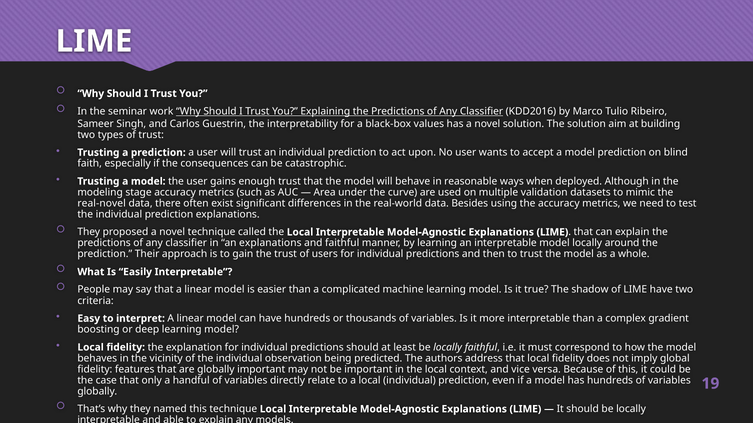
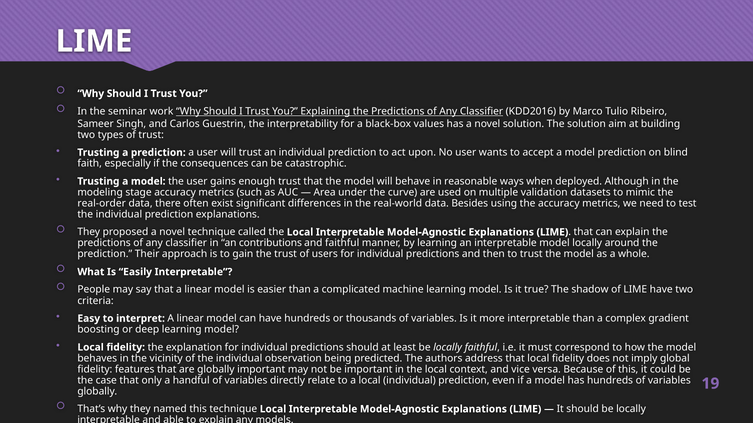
real-novel: real-novel -> real-order (102, 204)
an explanations: explanations -> contributions (270, 243)
